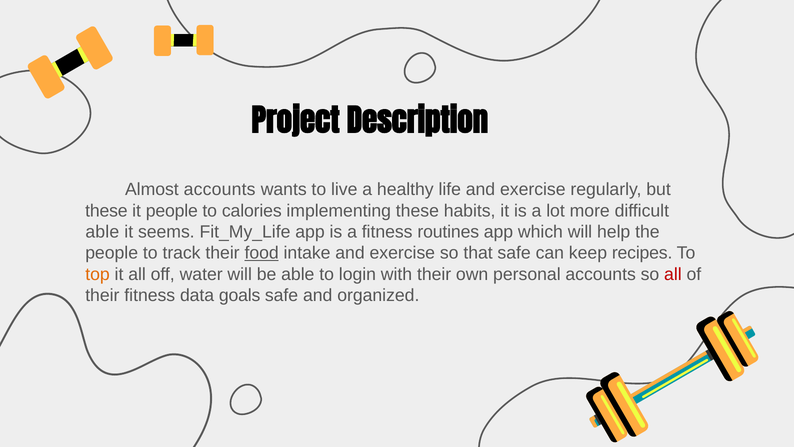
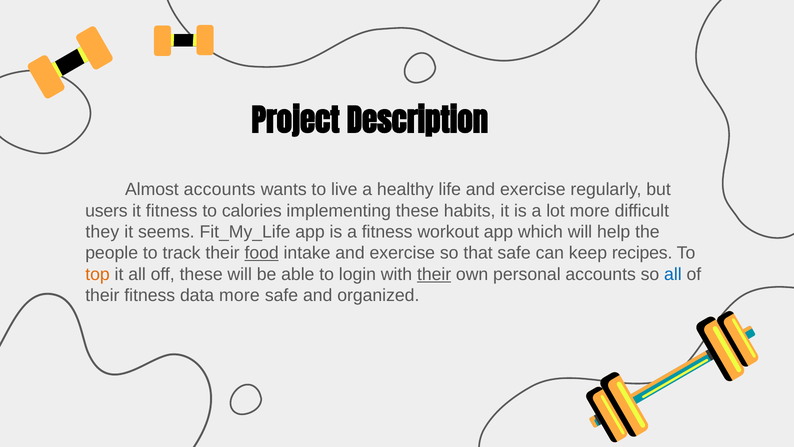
these: these -> users (106, 211)
it people: people -> fitness (172, 211)
able: able -> they (102, 232)
routines: routines -> workout (448, 232)
off water: water -> these (201, 274)
their underline: none -> present (434, 274)
all colour: red -> blue (673, 274)
data goals: goals -> more (239, 295)
